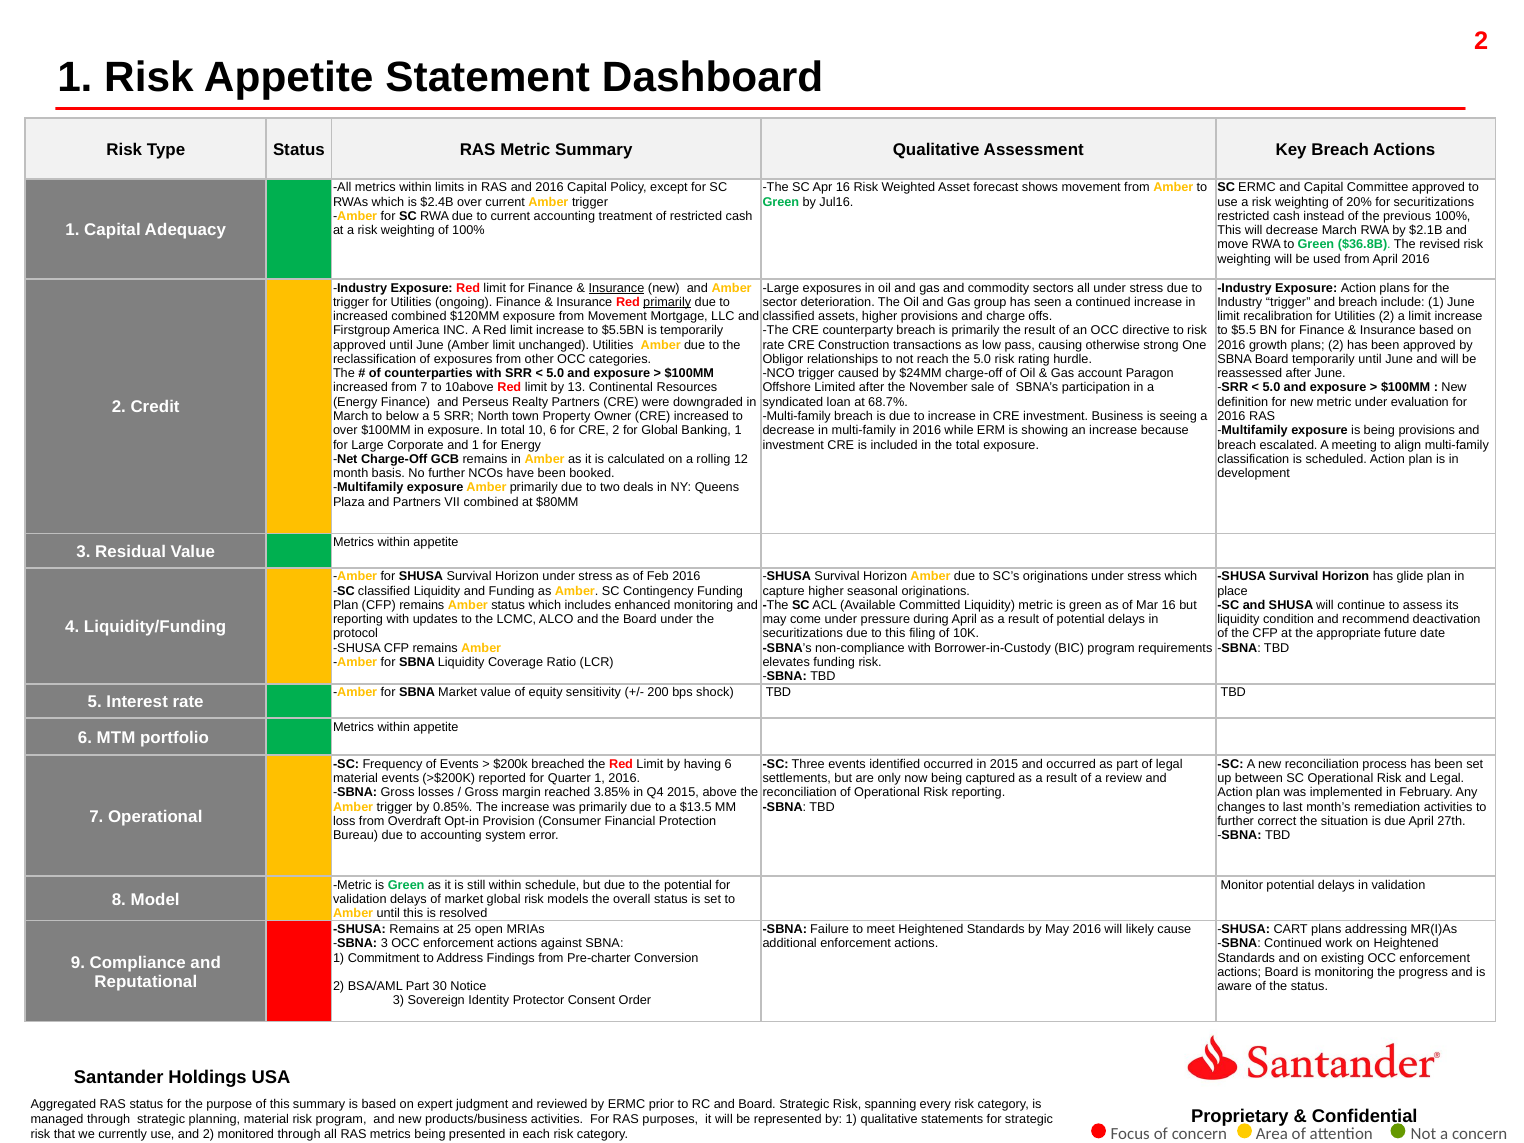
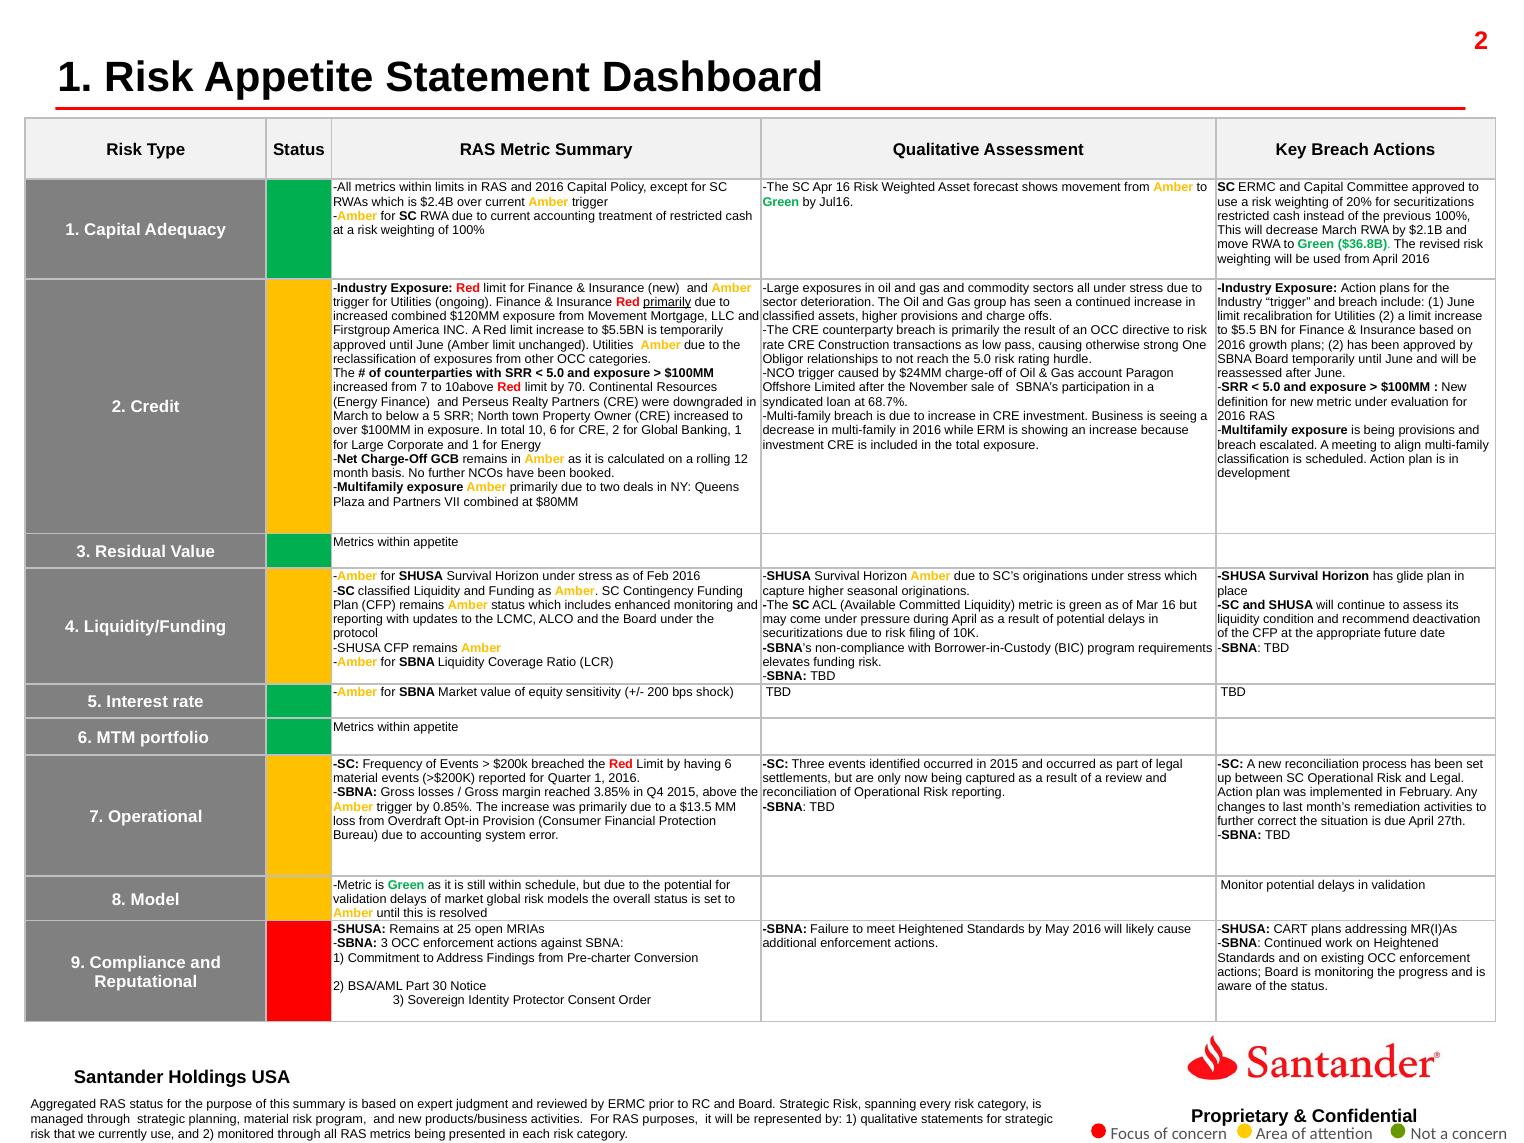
Insurance underline: present -> none (616, 288)
13: 13 -> 70 (577, 388)
due to this: this -> risk (895, 634)
